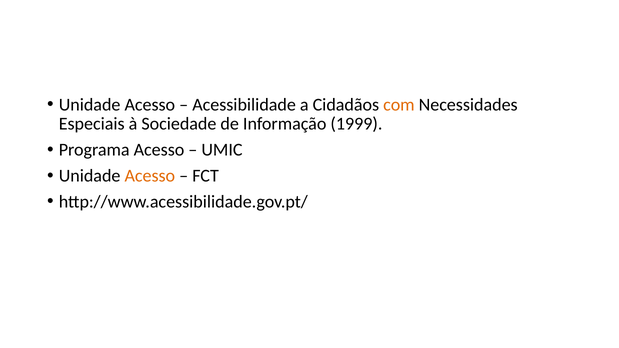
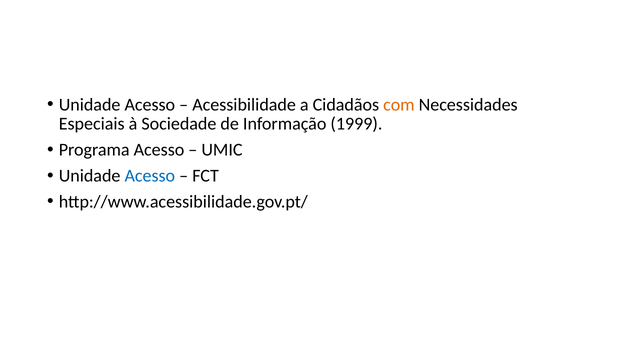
Acesso colour: orange -> blue (150, 176)
